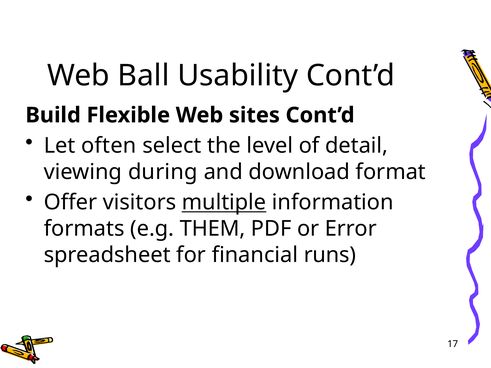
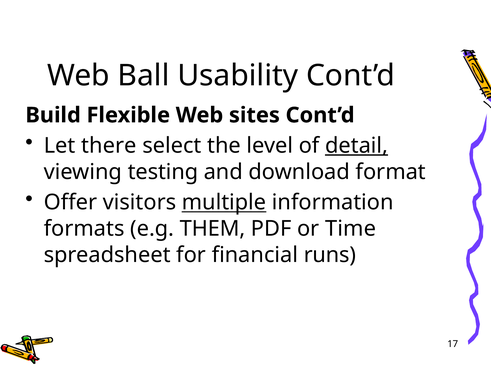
often: often -> there (109, 146)
detail underline: none -> present (357, 146)
during: during -> testing (163, 172)
Error: Error -> Time (351, 229)
